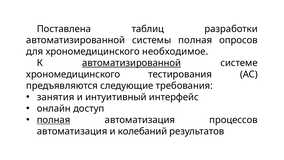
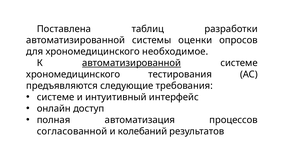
системы полная: полная -> оценки (195, 40)
занятия: занятия -> системе (56, 97)
полная underline: present -> none (54, 120)
автоматизация: автоматизация -> согласованной (72, 131)
